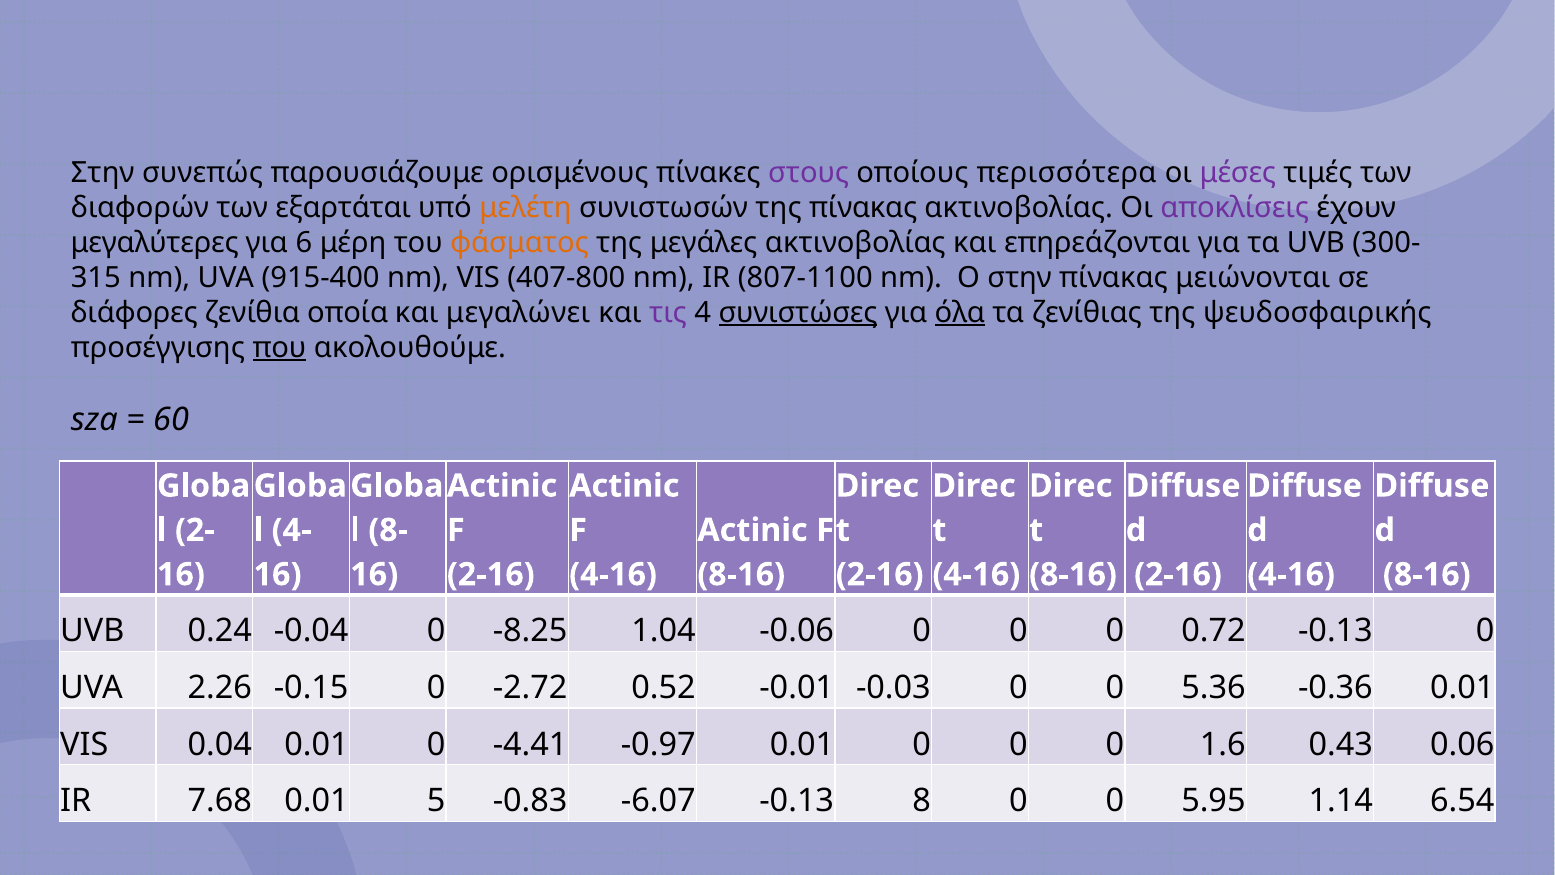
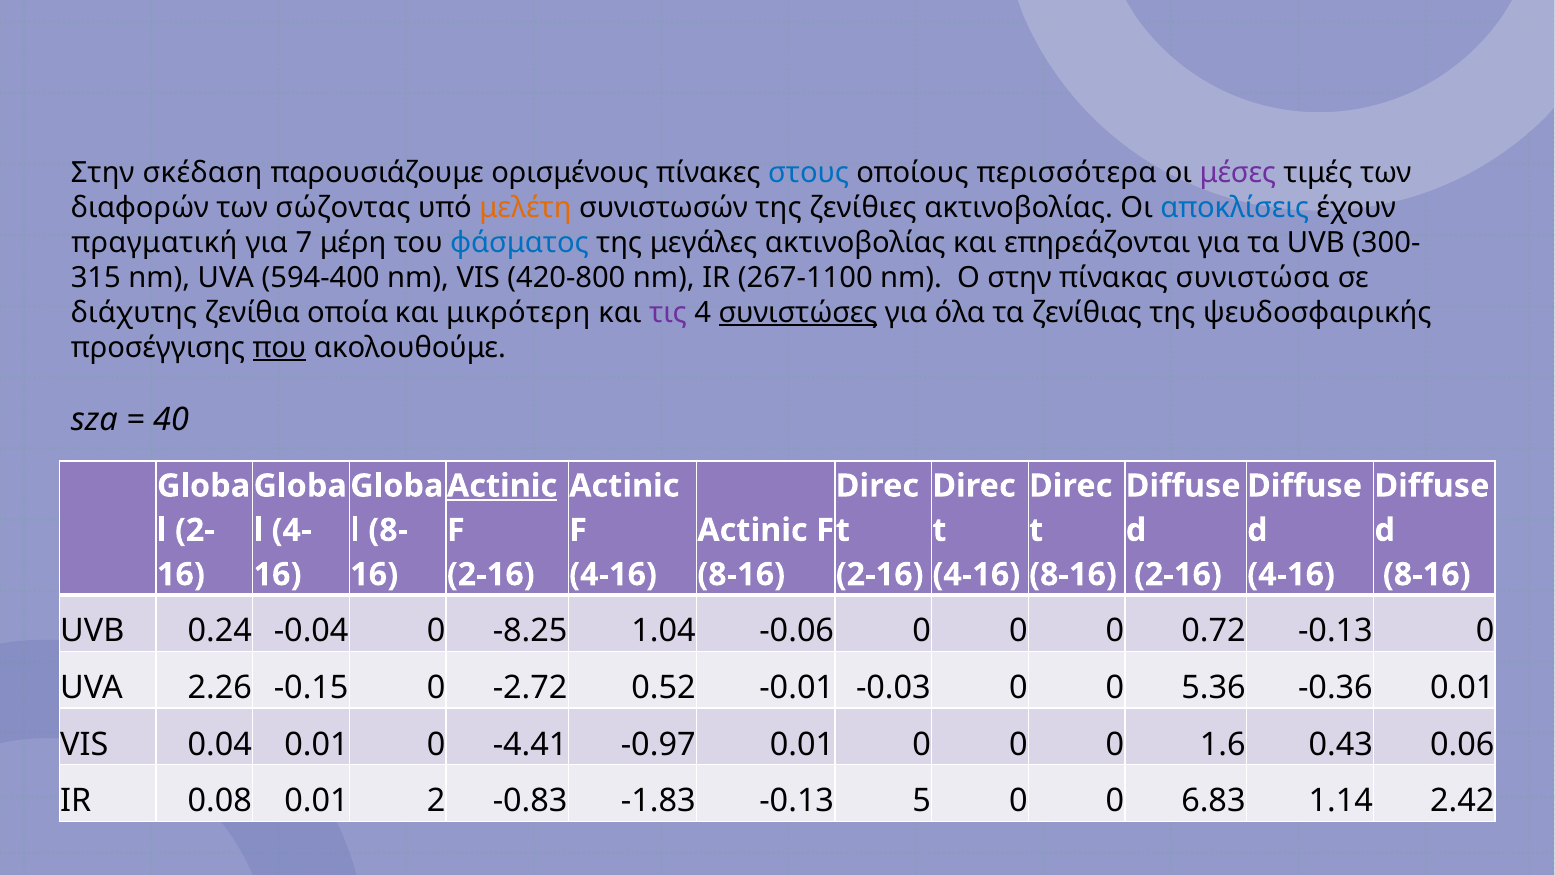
συνεπώς: συνεπώς -> σκέδαση (202, 173)
στους colour: purple -> blue (809, 173)
εξαρτάται: εξαρτάται -> σώζοντας (343, 208)
της πίνακας: πίνακας -> ζενίθιες (863, 208)
αποκλίσεις colour: purple -> blue (1235, 208)
μεγαλύτερες: μεγαλύτερες -> πραγματική (154, 243)
6: 6 -> 7 (304, 243)
φάσματος colour: orange -> blue (519, 243)
915-400: 915-400 -> 594-400 (321, 278)
407-800: 407-800 -> 420-800 (566, 278)
807-1100: 807-1100 -> 267-1100 (805, 278)
μειώνονται: μειώνονται -> συνιστώσα (1253, 278)
διάφορες: διάφορες -> διάχυτης (134, 313)
μεγαλώνει: μεγαλώνει -> μικρότερη (518, 313)
όλα underline: present -> none (960, 313)
60: 60 -> 40 (171, 419)
Actinic underline: none -> present (502, 486)
7.68: 7.68 -> 0.08 (220, 801)
5: 5 -> 2 (436, 801)
-6.07: -6.07 -> -1.83 (658, 801)
8: 8 -> 5 (922, 801)
5.95: 5.95 -> 6.83 (1213, 801)
6.54: 6.54 -> 2.42 (1462, 801)
